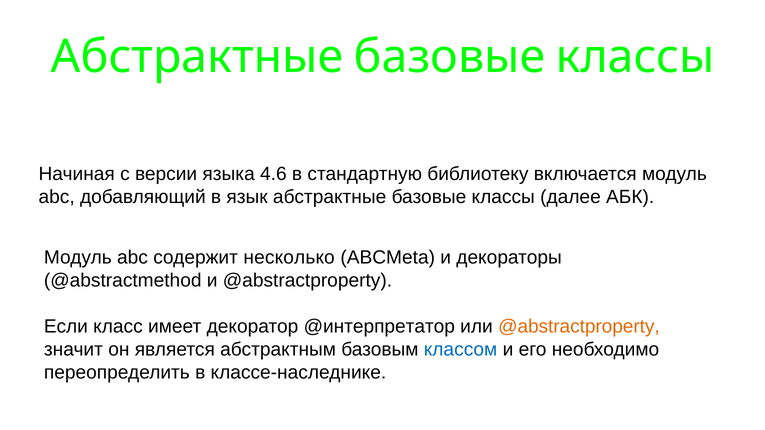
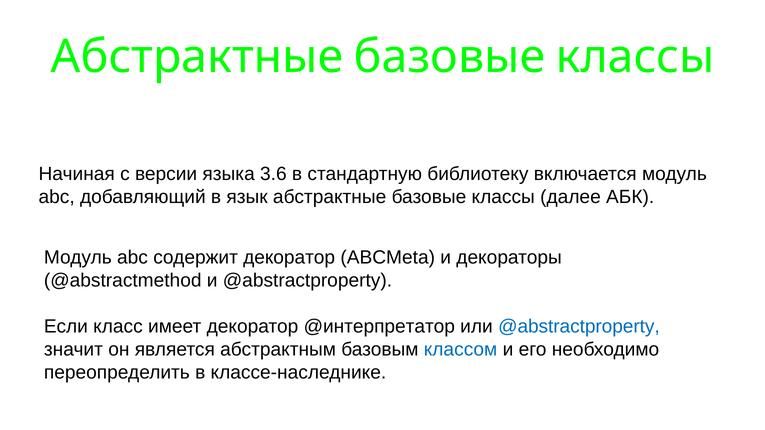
4.6: 4.6 -> 3.6 (273, 174)
содержит несколько: несколько -> декоратор (289, 258)
@abstractproperty colour: orange -> blue (579, 327)
